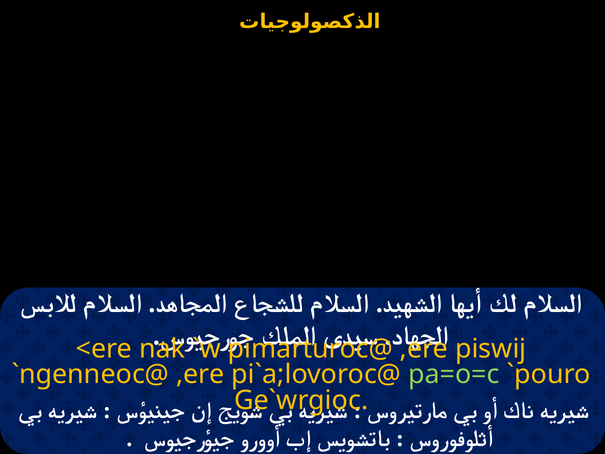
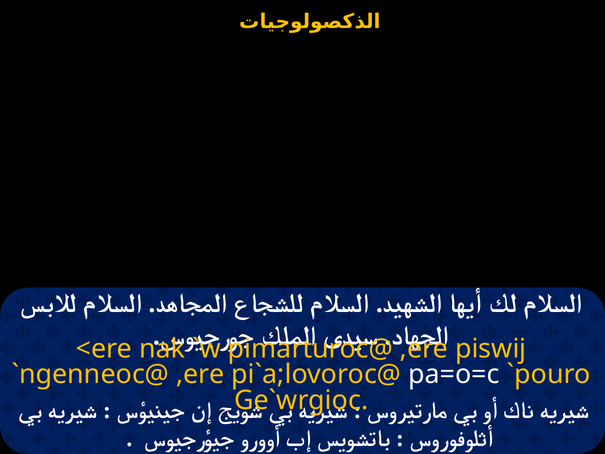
pa=o=c colour: light green -> white (454, 374)
